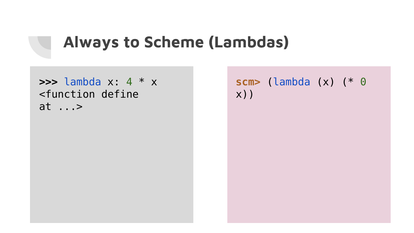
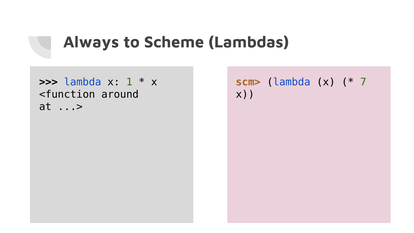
4: 4 -> 1 (129, 82)
0: 0 -> 7 (363, 82)
define: define -> around (120, 94)
